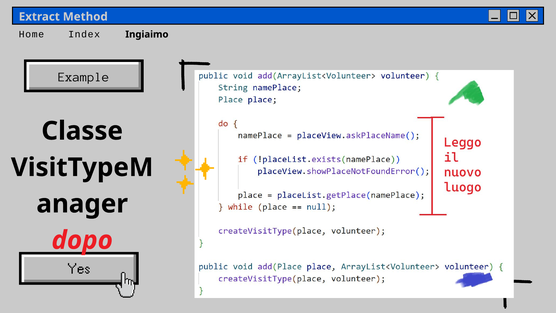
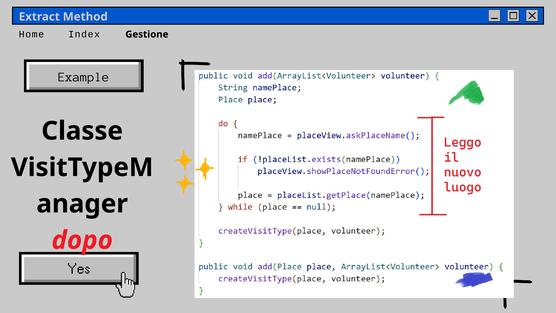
Ingiaimo: Ingiaimo -> Gestione (147, 34)
